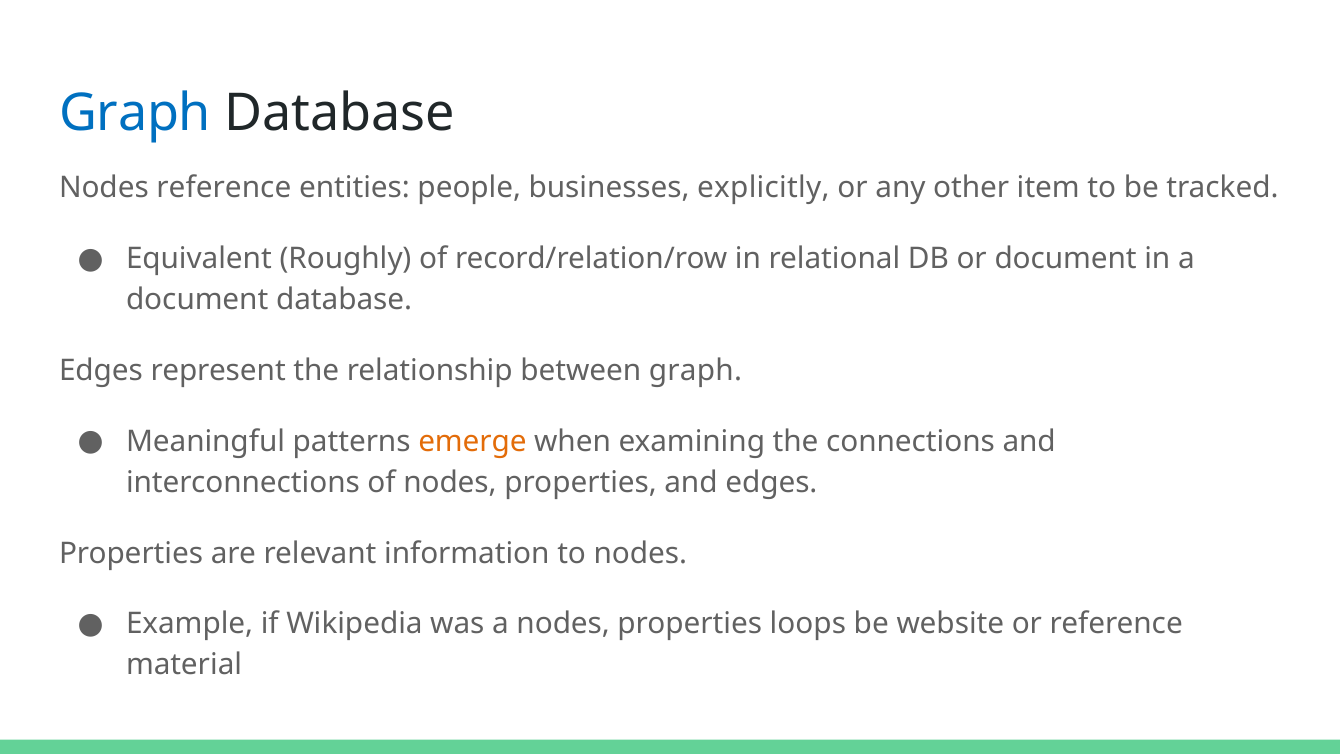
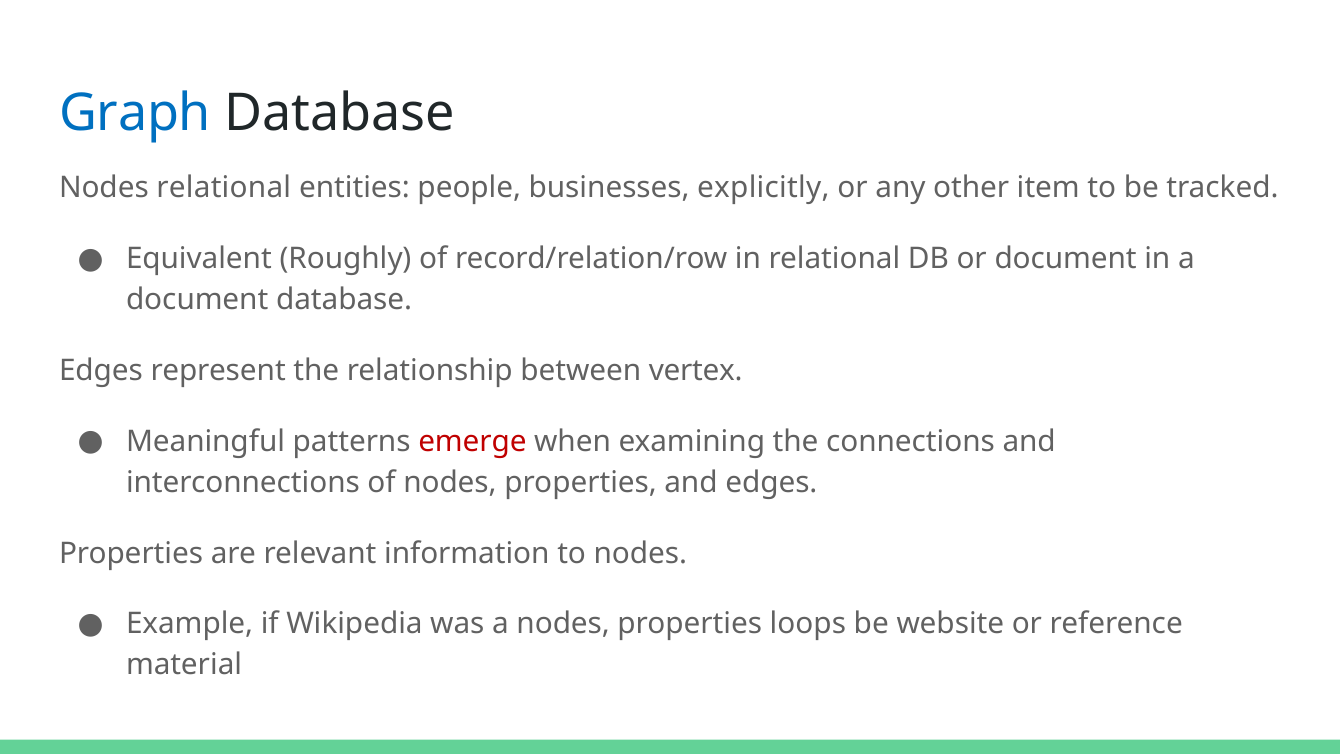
Nodes reference: reference -> relational (224, 188)
between graph: graph -> vertex (696, 370)
emerge colour: orange -> red (472, 441)
